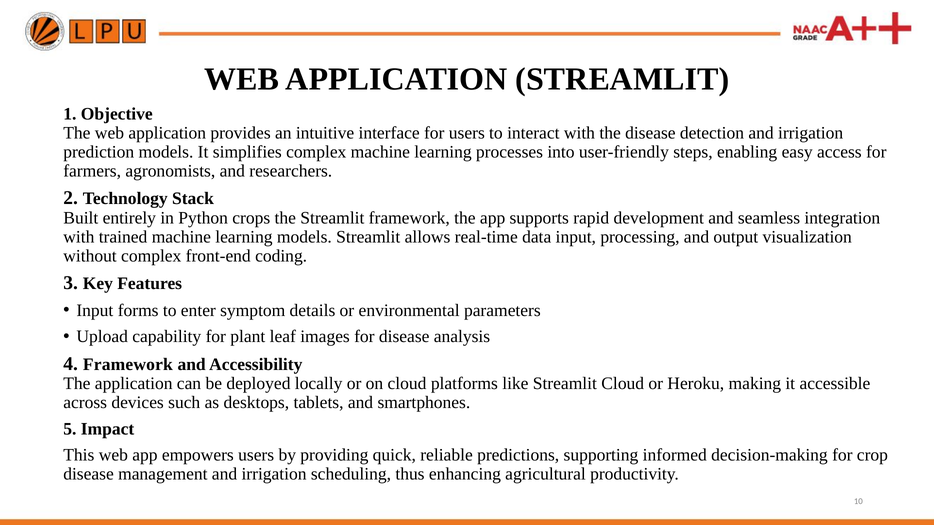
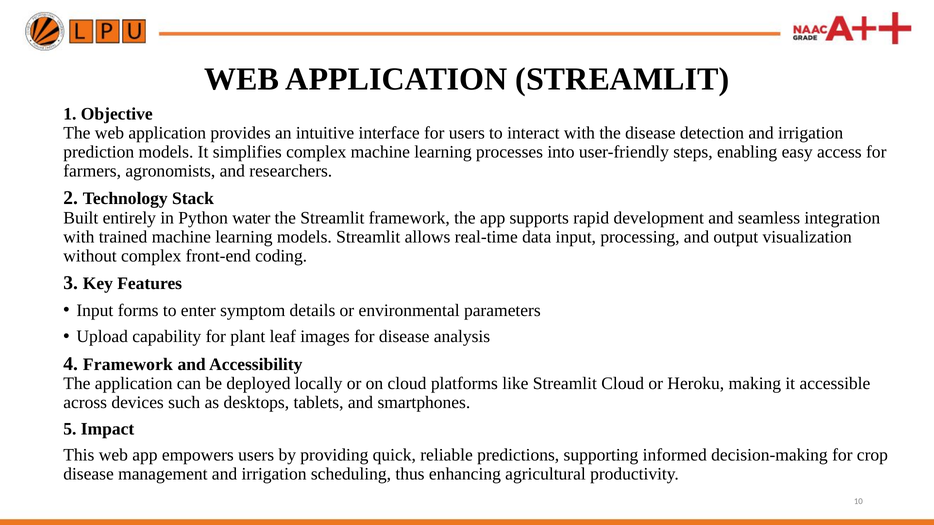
crops: crops -> water (251, 218)
